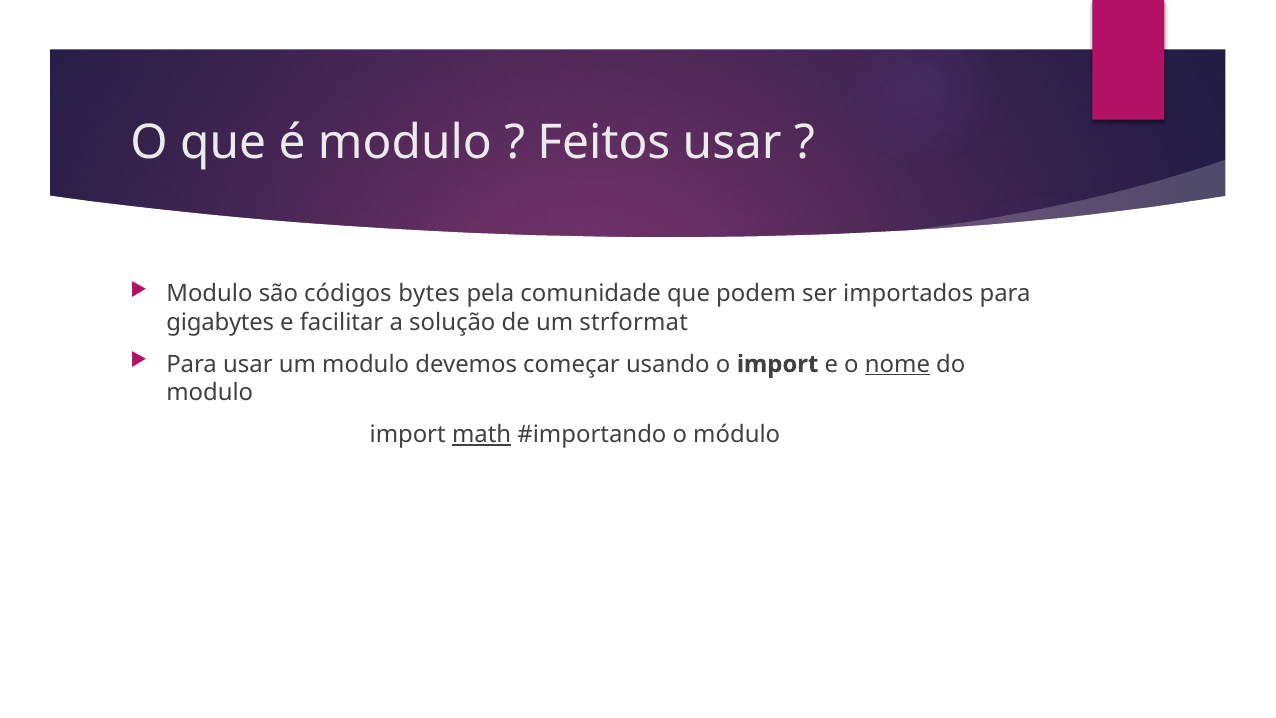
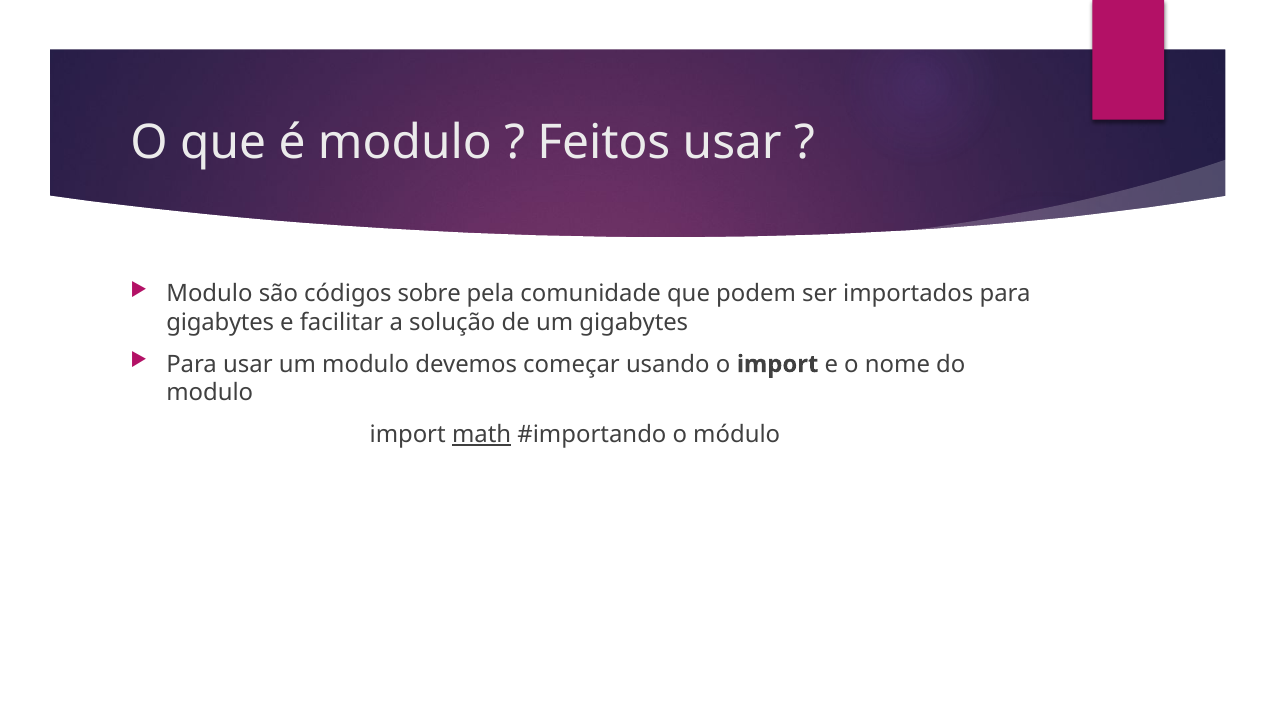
bytes: bytes -> sobre (429, 293)
um strformat: strformat -> gigabytes (634, 322)
nome underline: present -> none (897, 364)
